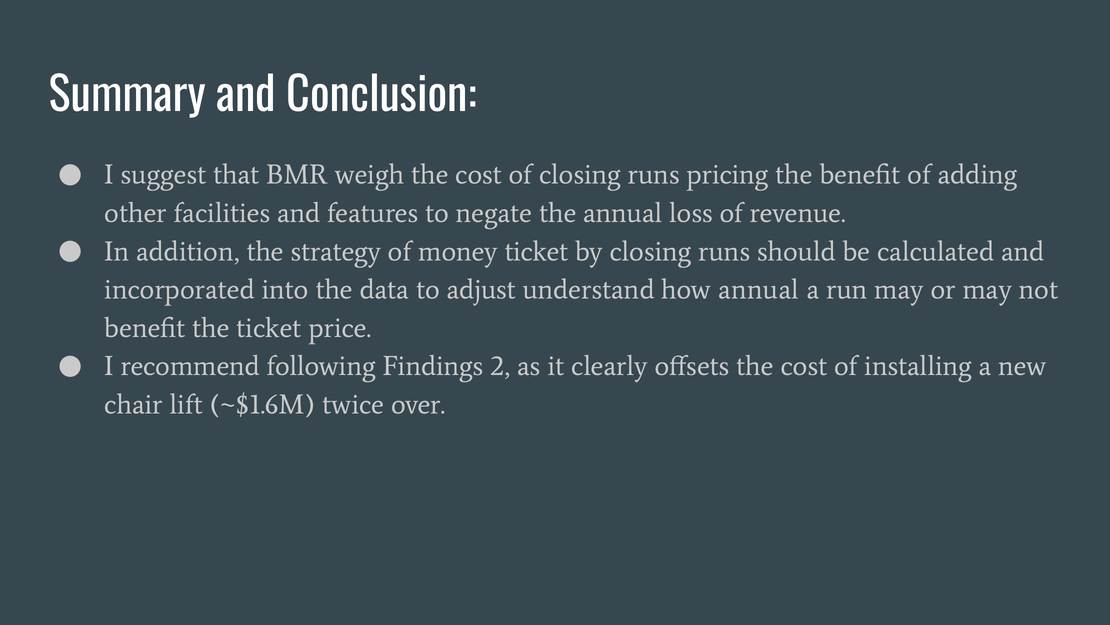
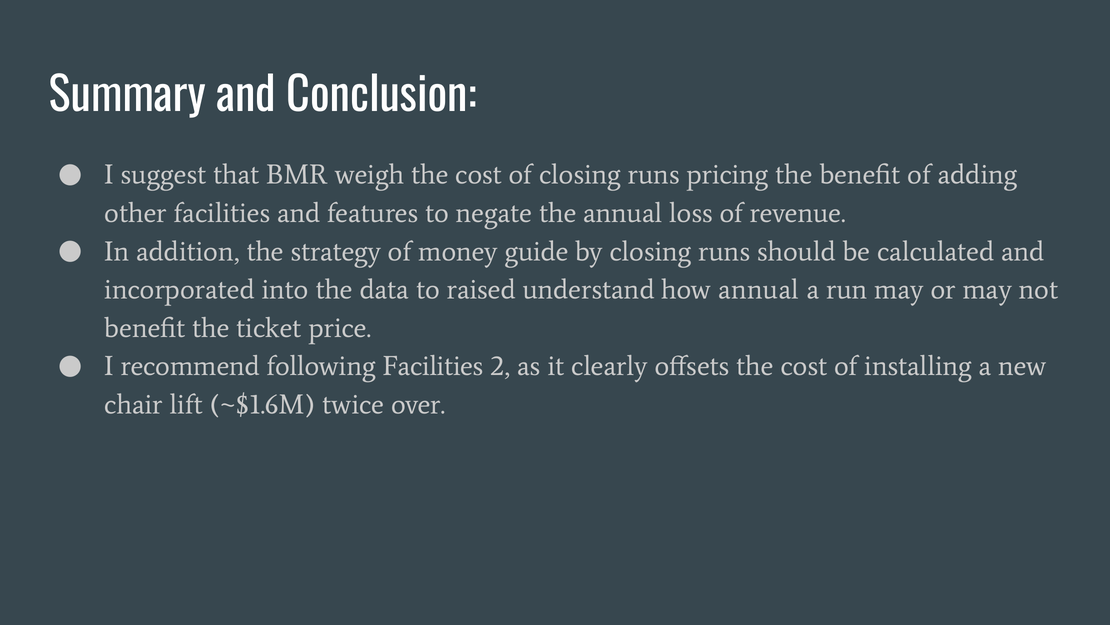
money ticket: ticket -> guide (537, 251)
adjust: adjust -> raised (481, 289)
following Findings: Findings -> Facilities (433, 366)
